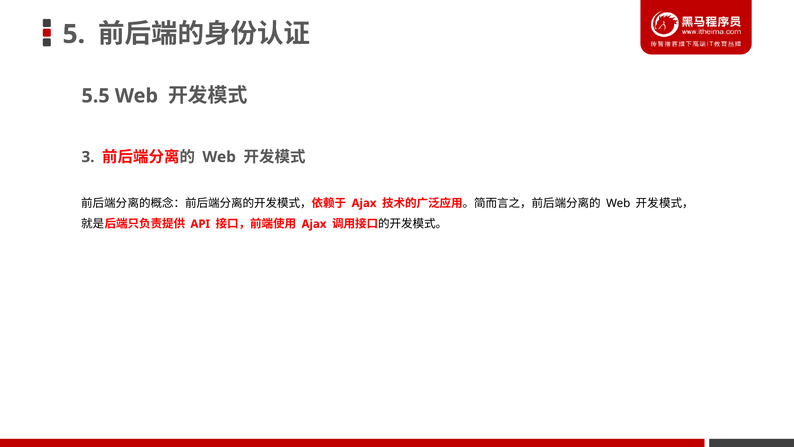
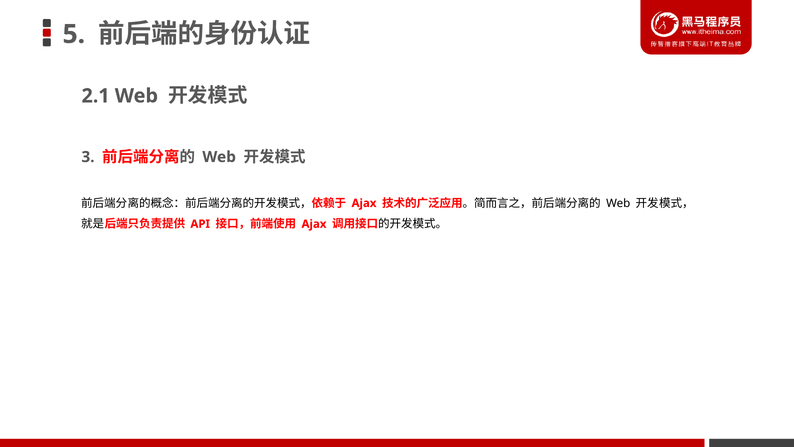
5.5: 5.5 -> 2.1 (96, 96)
